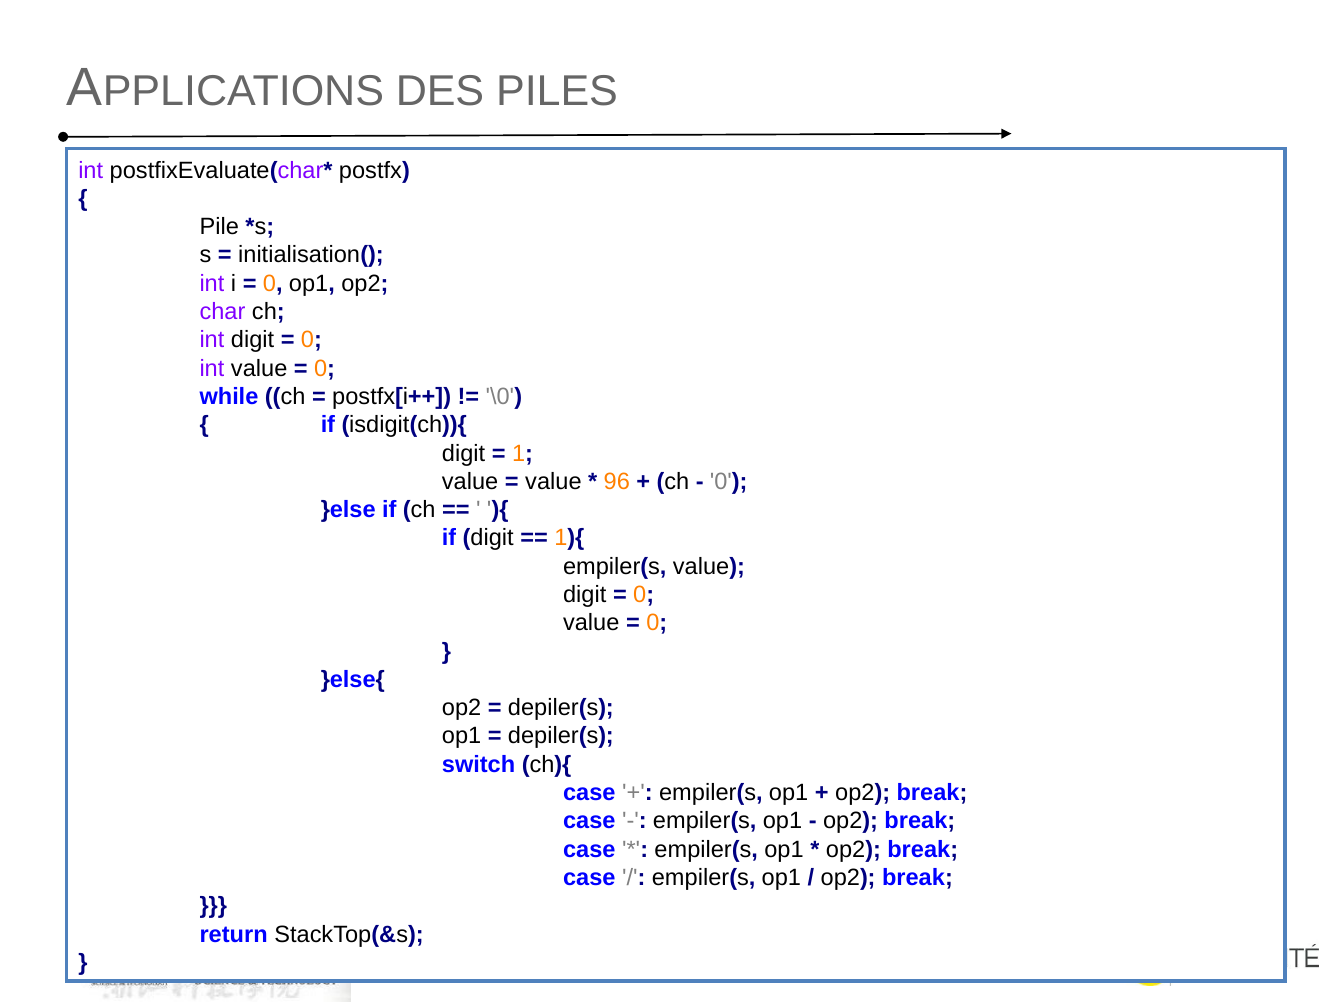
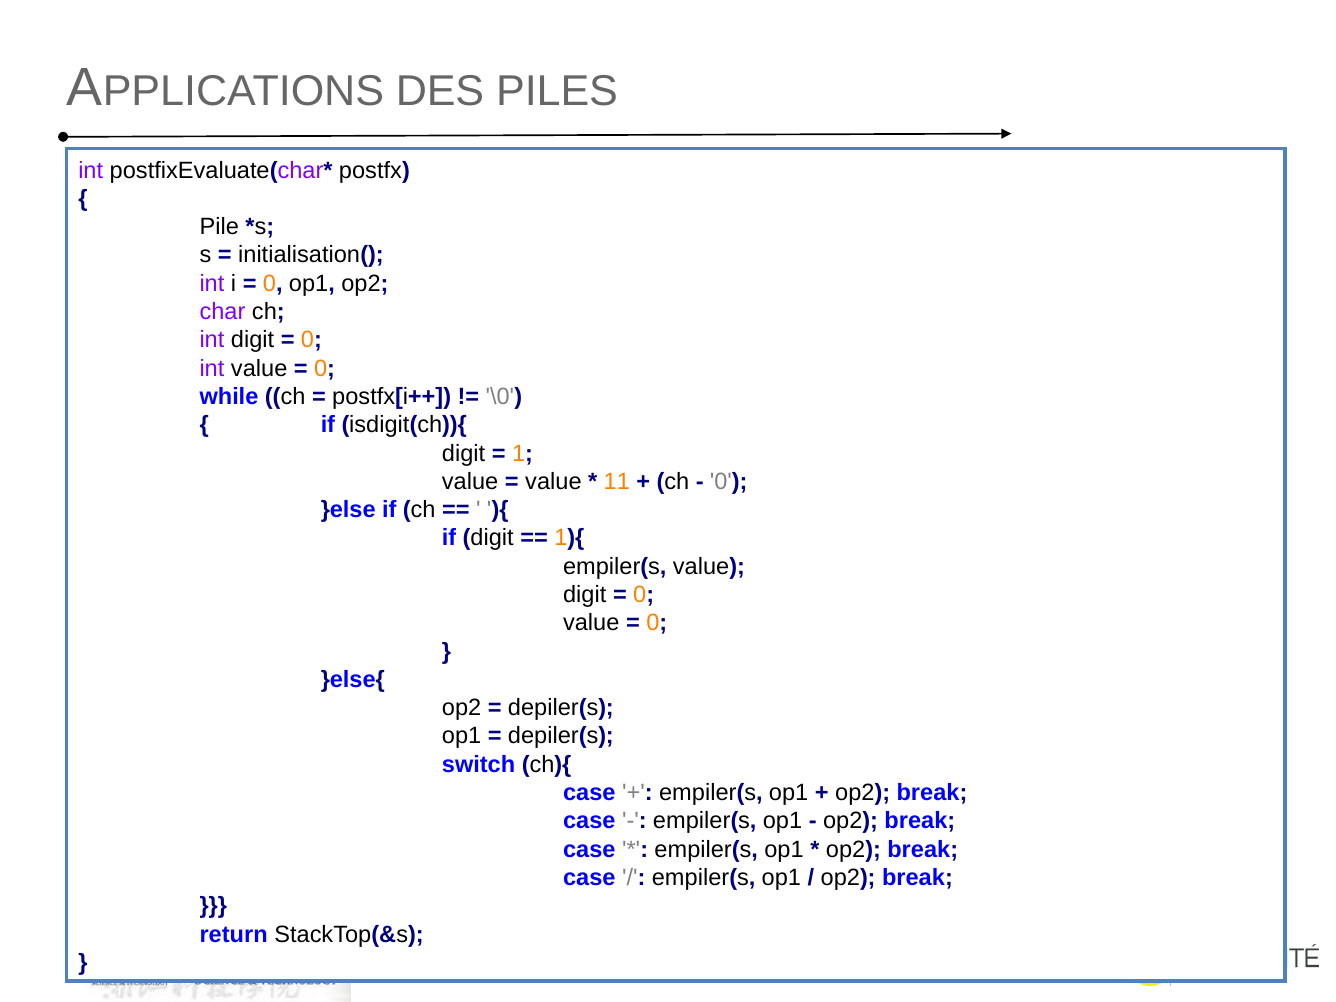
96: 96 -> 11 (617, 481)
